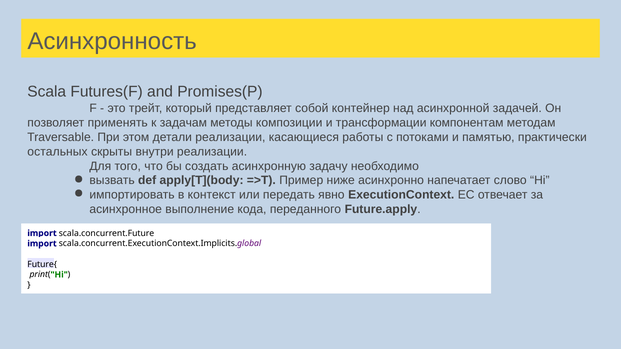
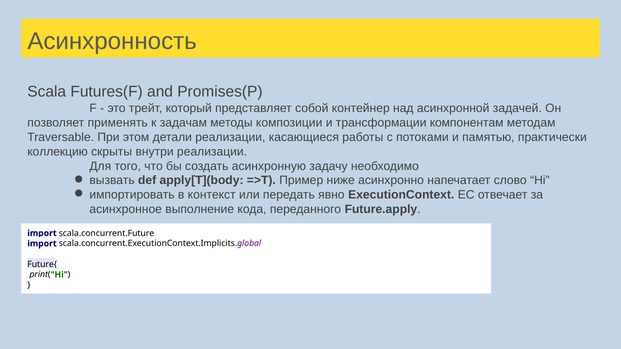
остальных: остальных -> коллекцию (58, 152)
